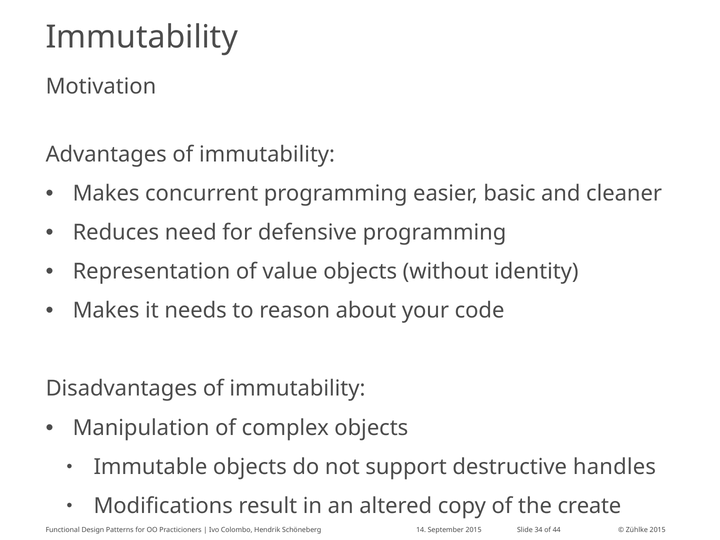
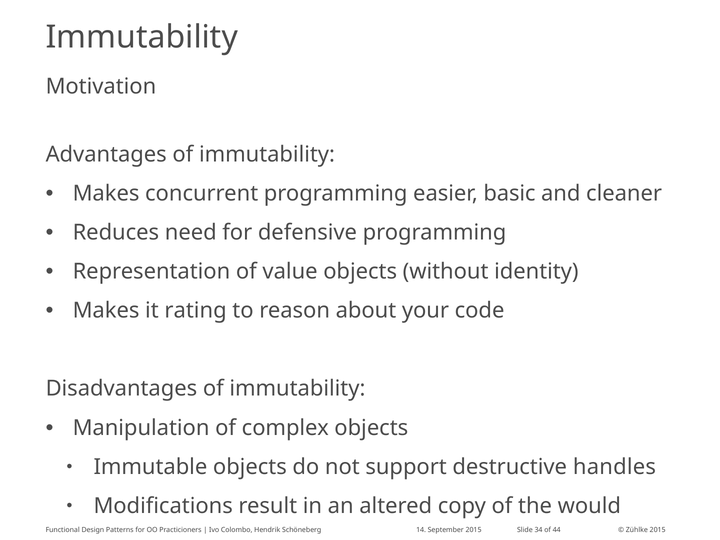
needs: needs -> rating (196, 311)
create: create -> would (589, 506)
